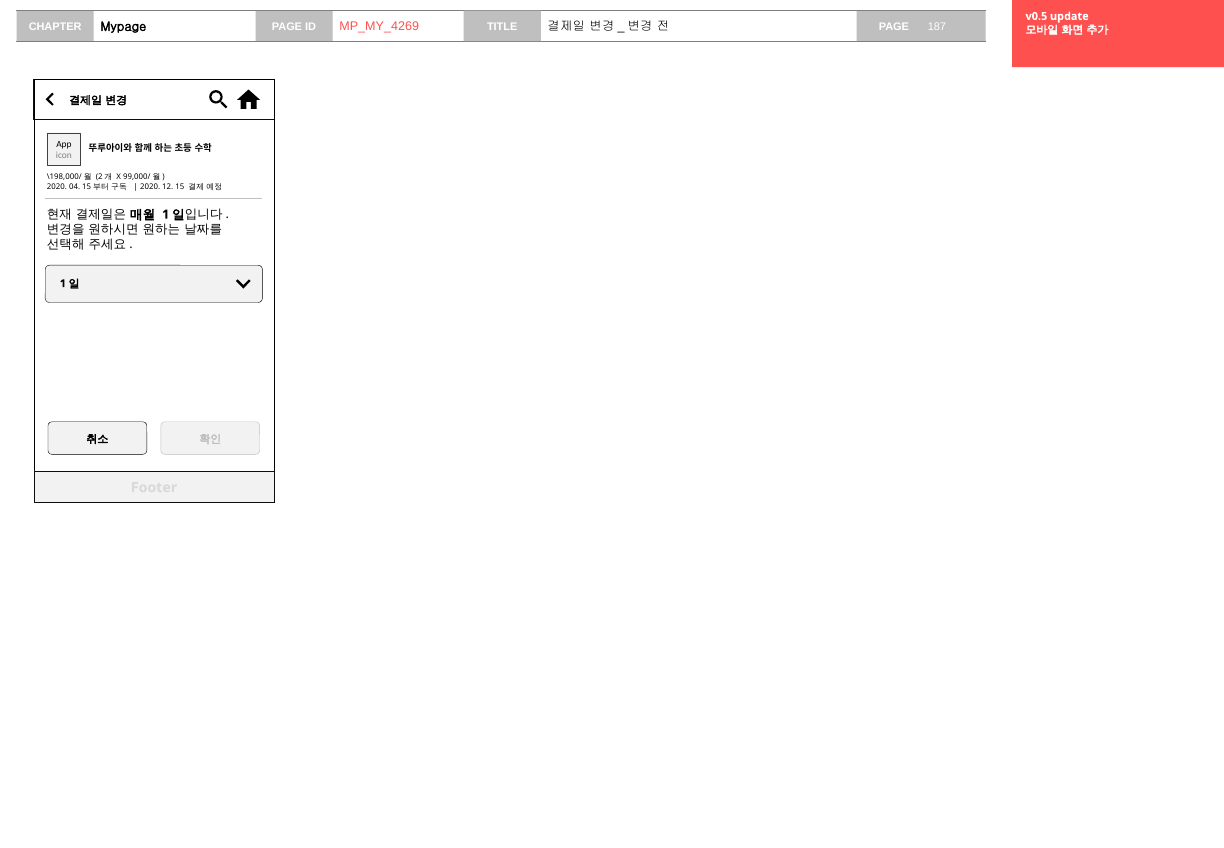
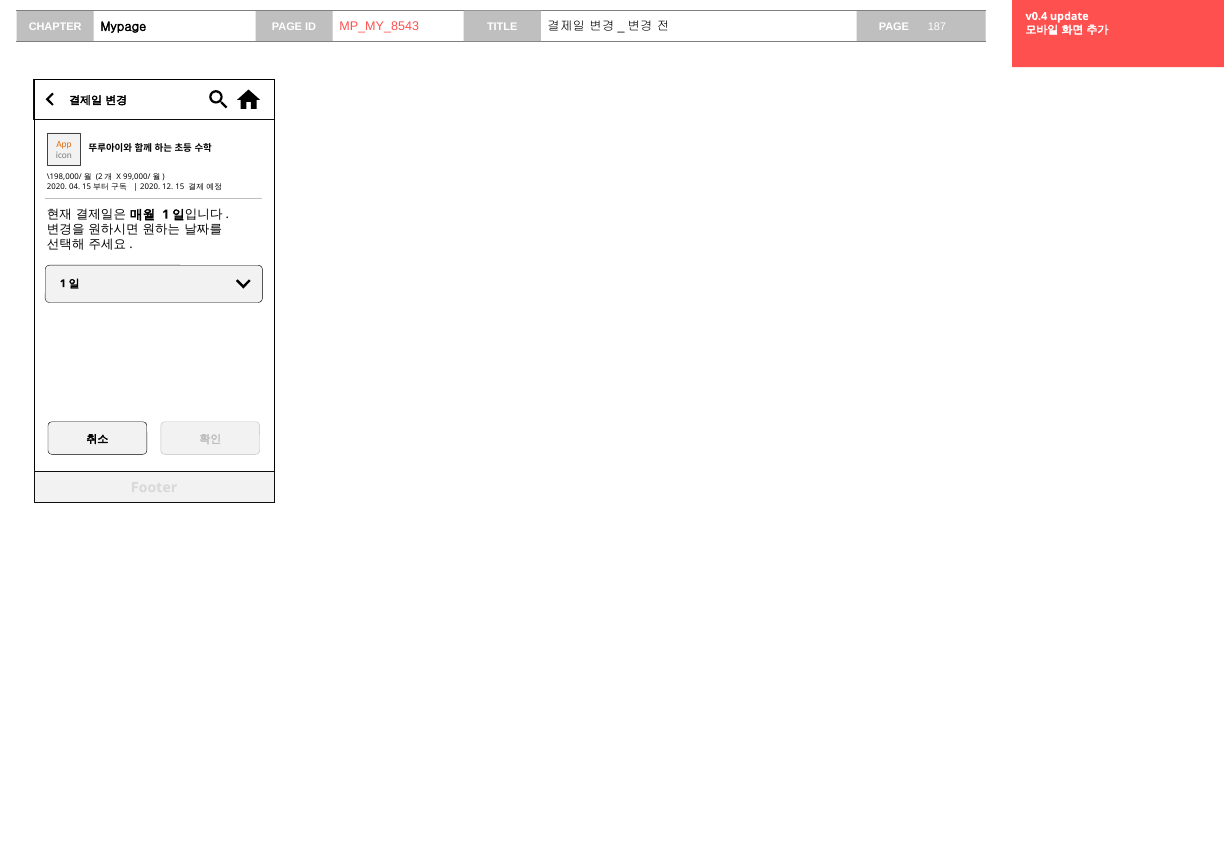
v0.5: v0.5 -> v0.4 (1036, 16)
MP_MY_4269: MP_MY_4269 -> MP_MY_8543 (379, 27)
App colour: black -> orange (64, 144)
